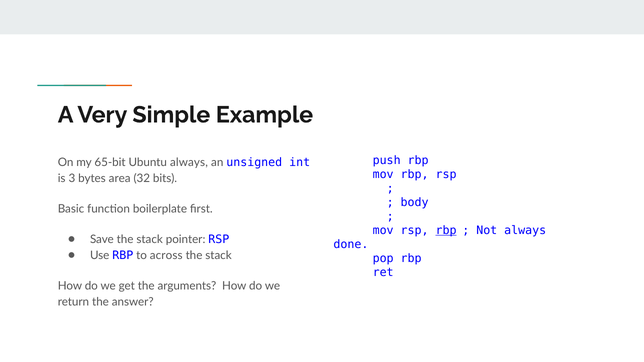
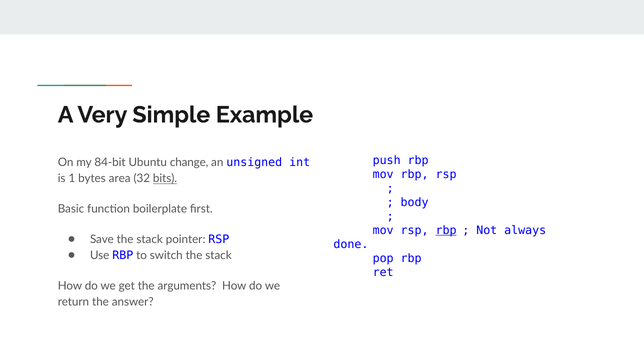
65-bit: 65-bit -> 84-bit (110, 163)
Ubuntu always: always -> change (189, 163)
3: 3 -> 1 (72, 179)
bits underline: none -> present (165, 179)
across: across -> switch (166, 256)
